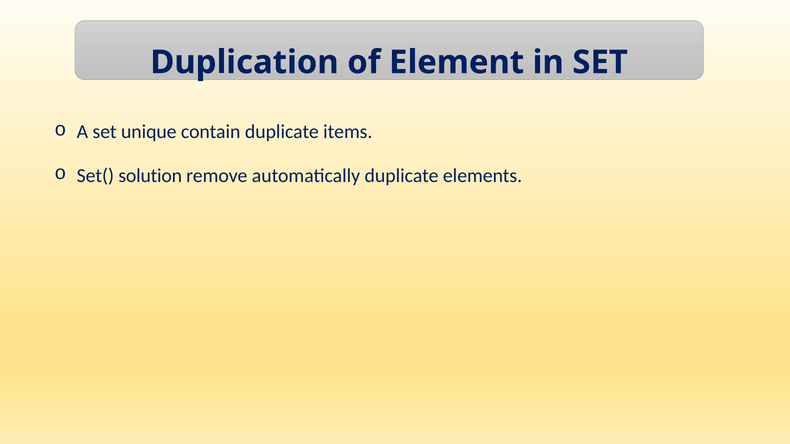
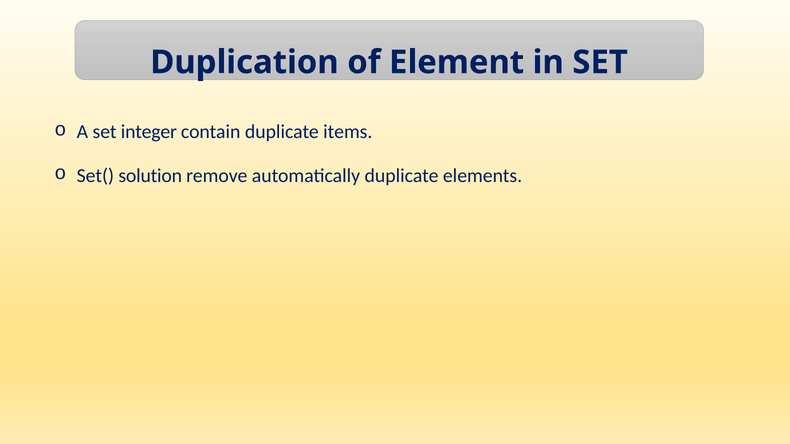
unique: unique -> integer (149, 132)
